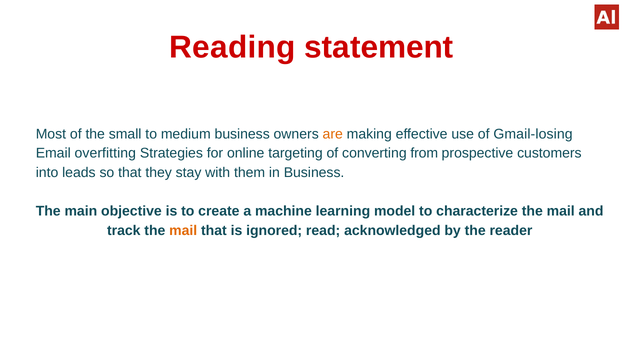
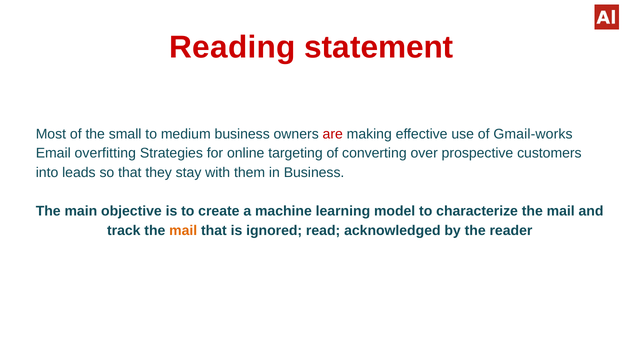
are colour: orange -> red (333, 134)
Gmail-losing: Gmail-losing -> Gmail-works (533, 134)
from: from -> over (424, 153)
